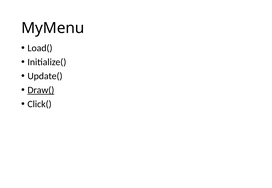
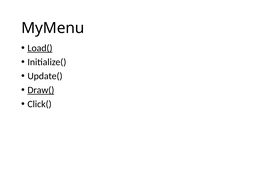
Load( underline: none -> present (40, 48)
